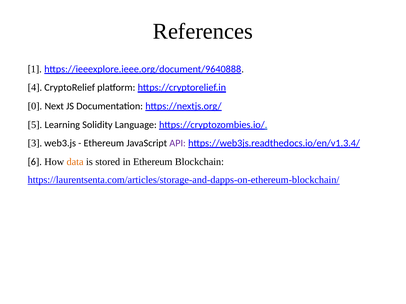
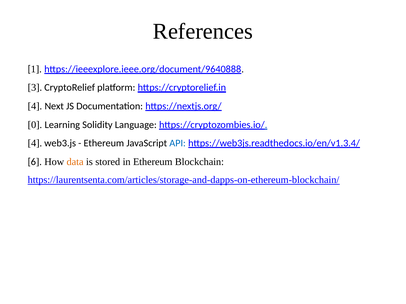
4: 4 -> 3 (35, 88)
0: 0 -> 4 (35, 106)
5: 5 -> 0 (35, 125)
3: 3 -> 4 (35, 143)
API colour: purple -> blue (178, 143)
